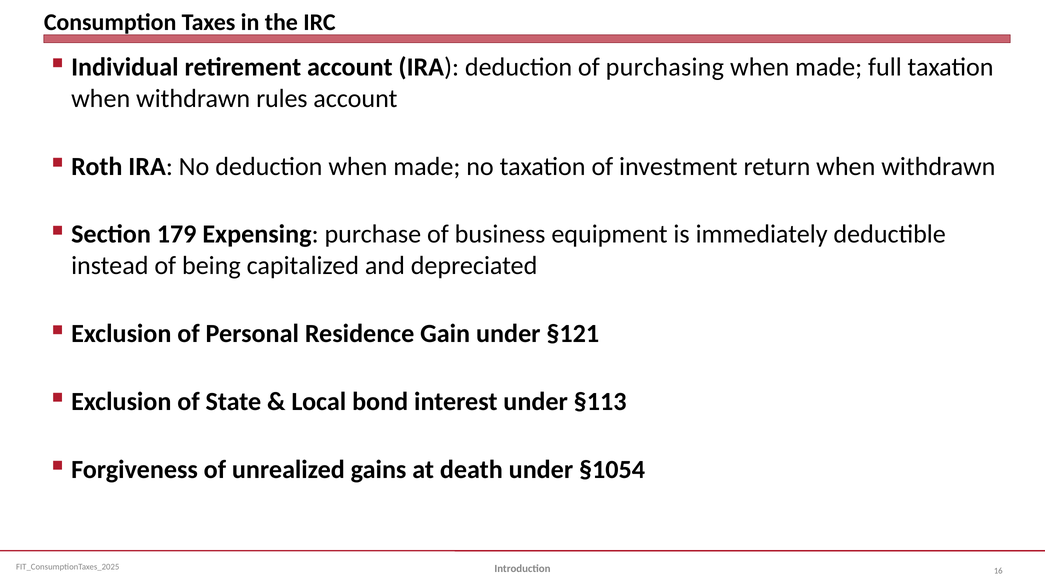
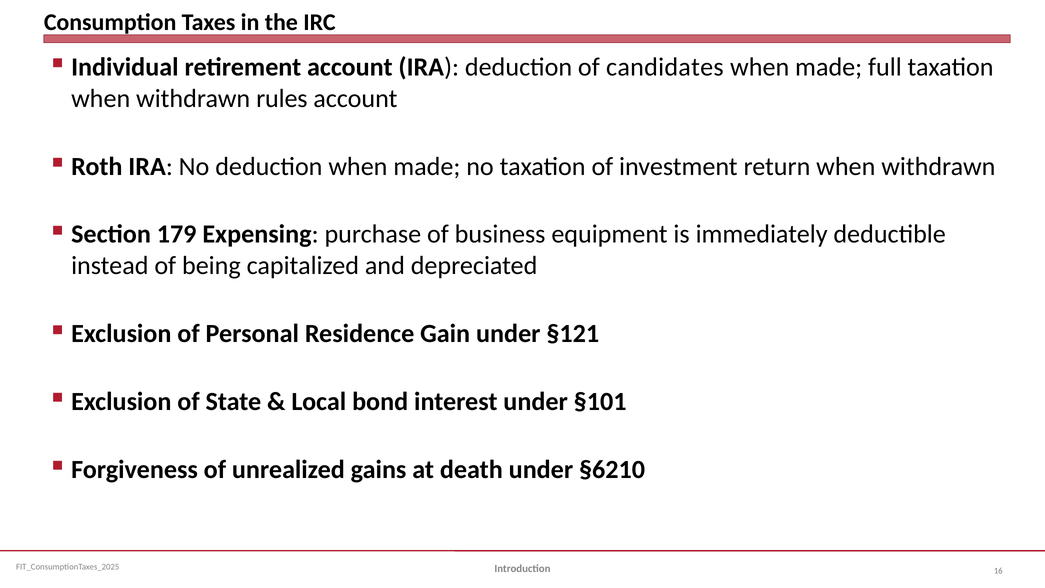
purchasing: purchasing -> candidates (665, 67)
§113: §113 -> §101 (600, 401)
§1054: §1054 -> §6210 (612, 469)
